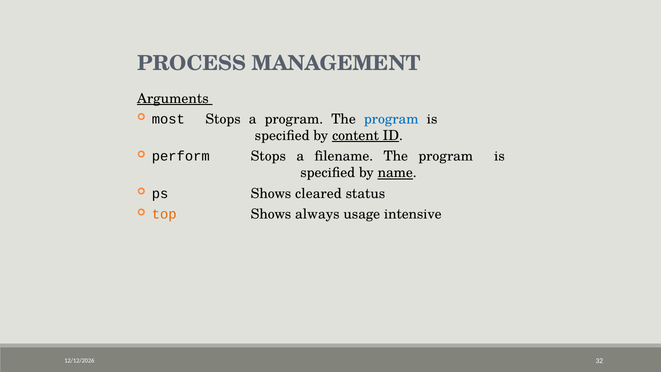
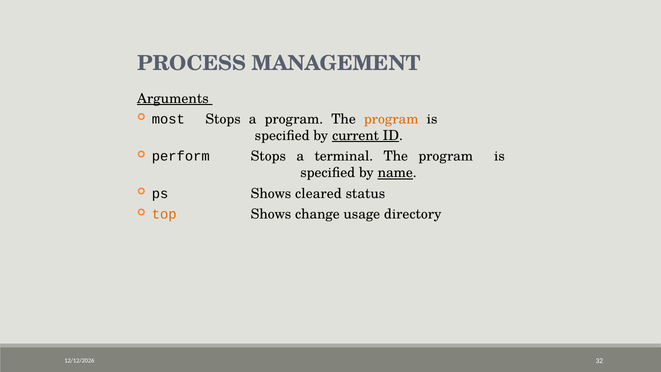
program colour: blue -> orange (391, 119)
content: content -> current (356, 136)
filename: filename -> terminal (344, 156)
always: always -> change (317, 214)
intensive: intensive -> directory (413, 214)
